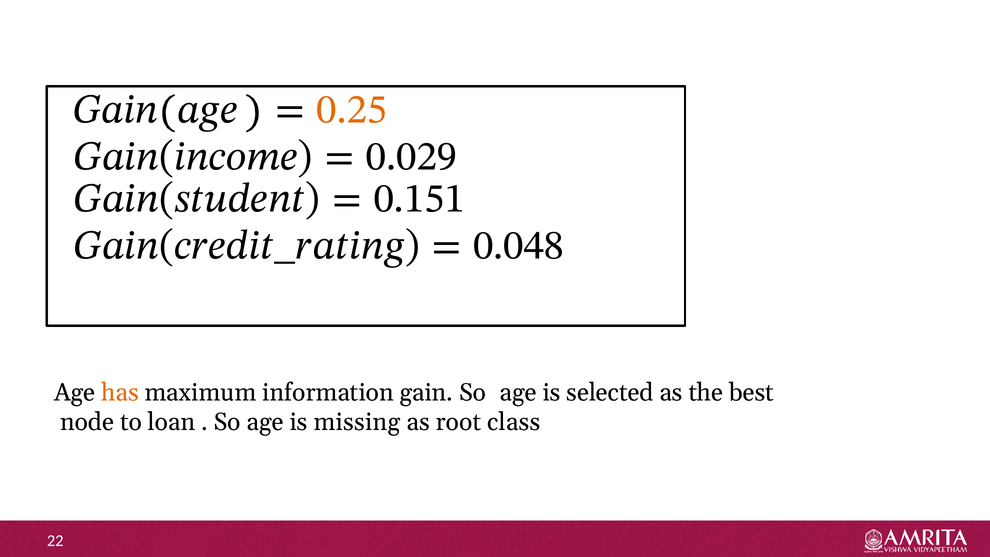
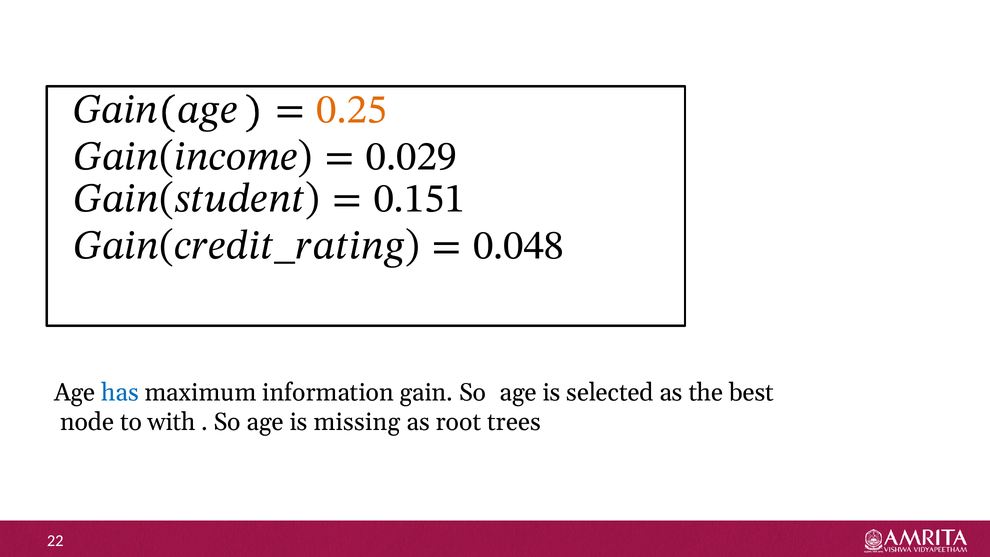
has colour: orange -> blue (120, 392)
loan: loan -> with (172, 422)
class: class -> trees (514, 422)
